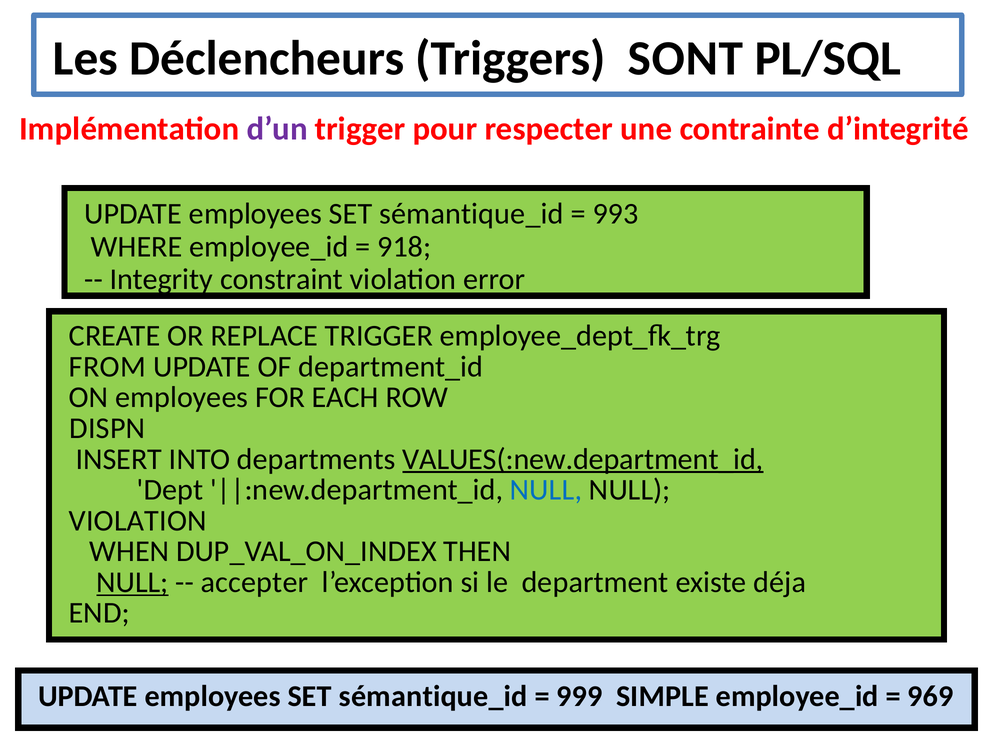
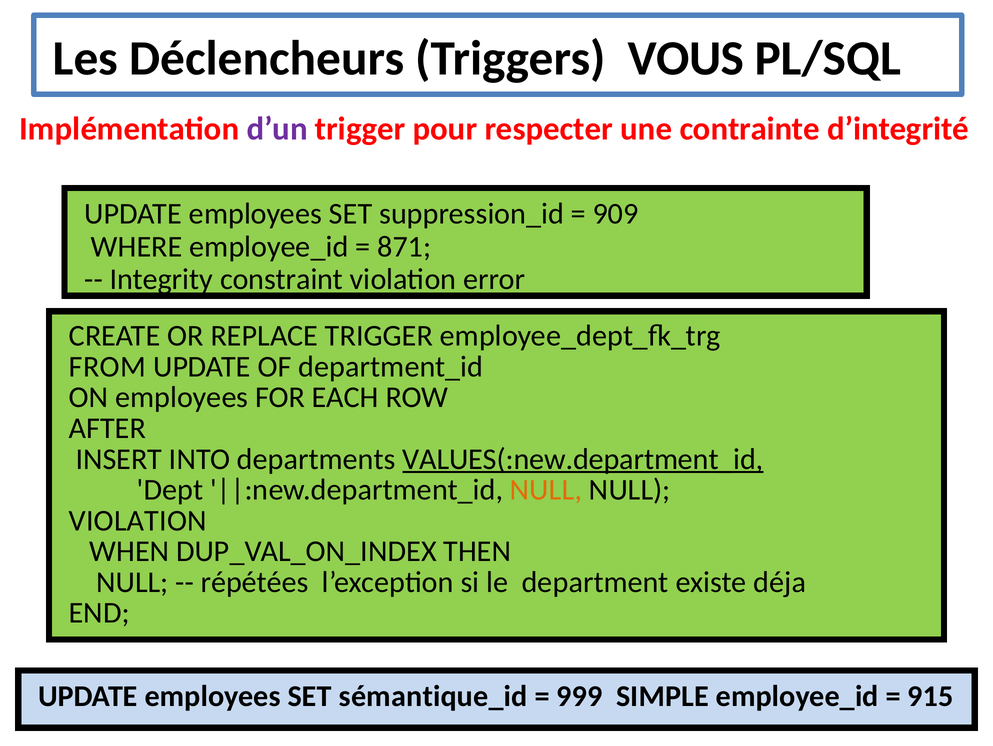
SONT: SONT -> VOUS (686, 58)
sémantique_id: sémantique_id -> suppression_id (472, 214)
993: 993 -> 909 (615, 214)
918: 918 -> 871 (404, 247)
DISPN: DISPN -> AFTER (107, 428)
NULL colour: blue -> orange (546, 490)
NULL underline: present -> none (132, 582)
accepter: accepter -> répétées (255, 582)
969: 969 -> 915 (930, 697)
